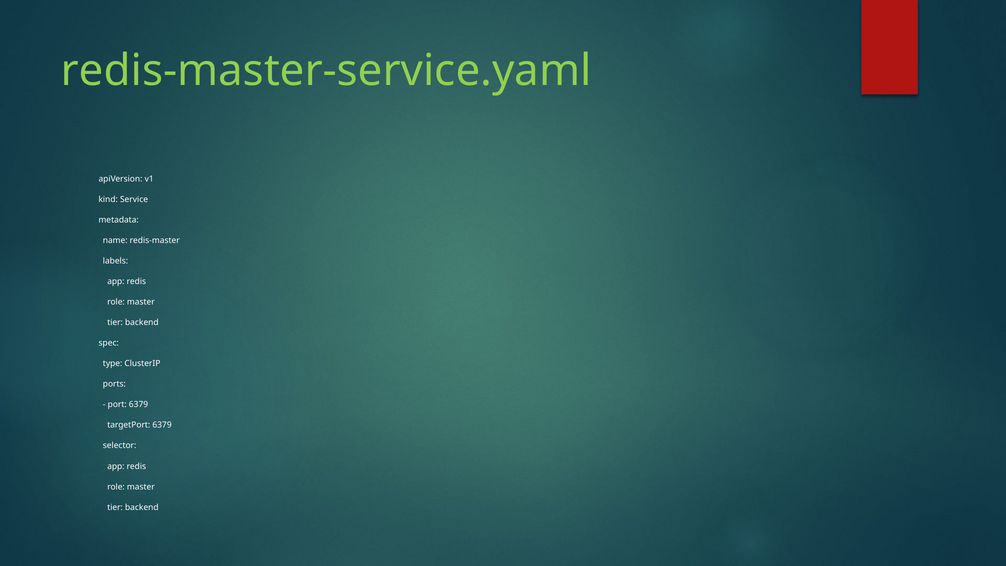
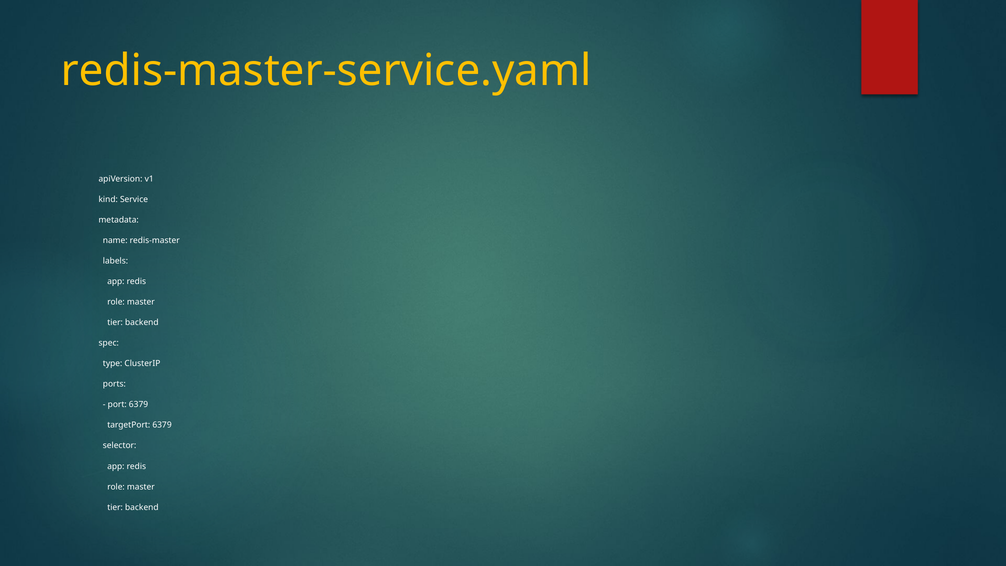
redis-master-service.yaml colour: light green -> yellow (326, 71)
